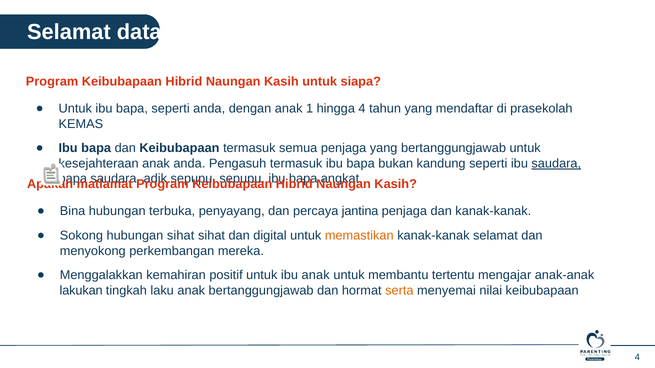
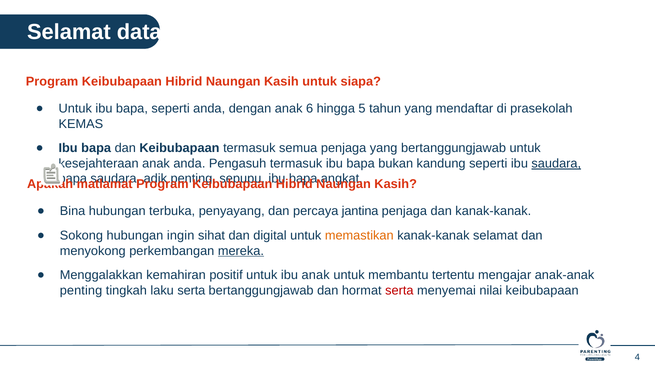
1: 1 -> 6 (310, 109)
hingga 4: 4 -> 5 (362, 109)
sepupu: sepupu -> penting (193, 179)
hubungan sihat: sihat -> ingin (181, 236)
mereka underline: none -> present (241, 251)
lakukan: lakukan -> penting (81, 291)
laku anak: anak -> serta (191, 291)
serta colour: orange -> red (399, 291)
